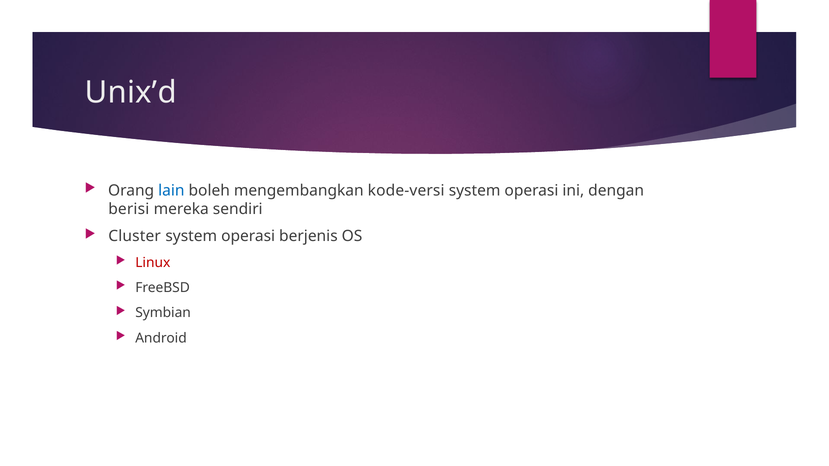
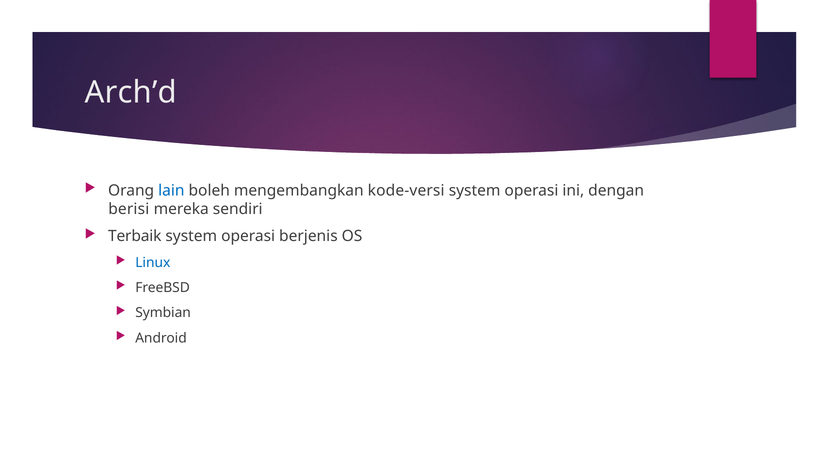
Unix’d: Unix’d -> Arch’d (131, 92)
Cluster: Cluster -> Terbaik (135, 236)
Linux colour: red -> blue (153, 263)
